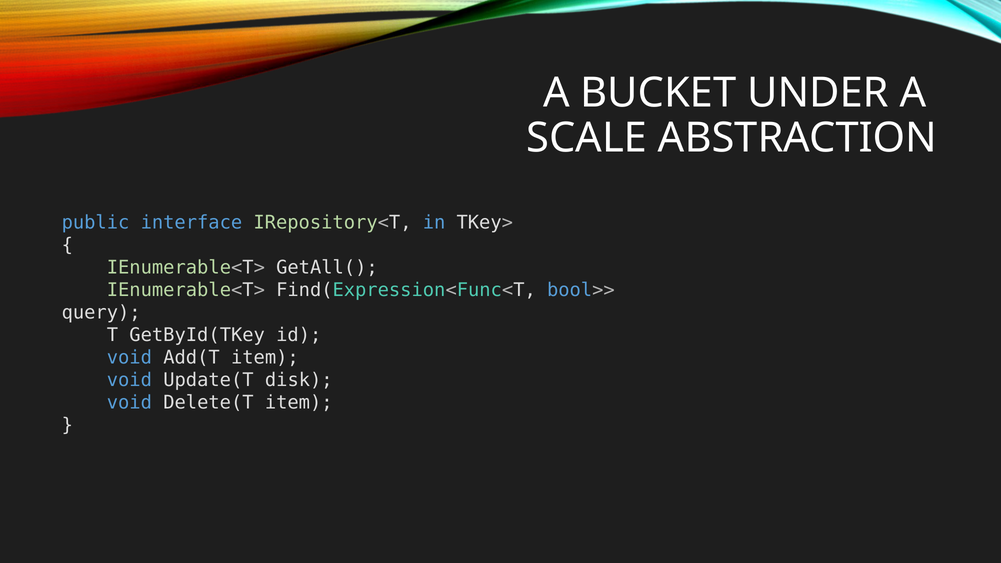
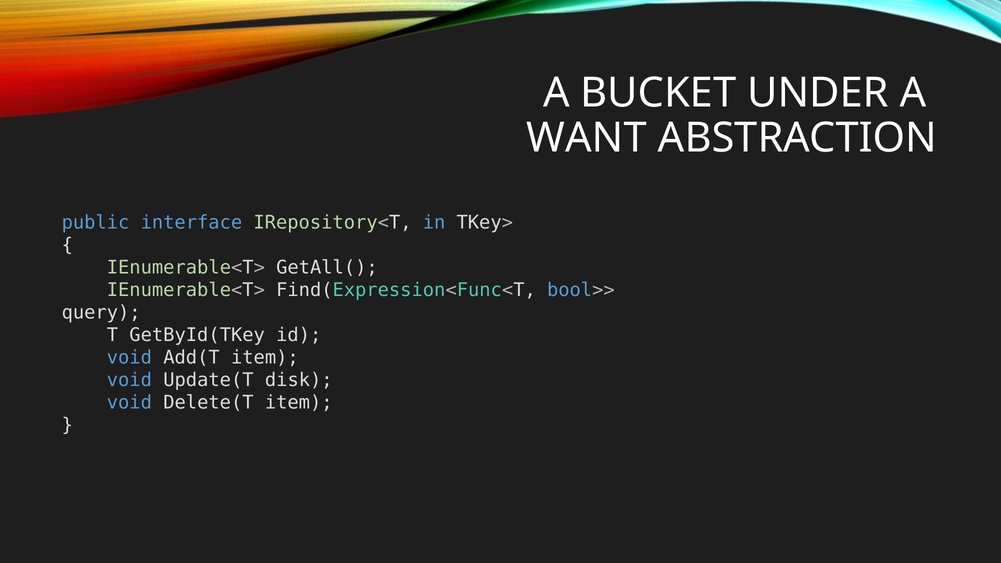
SCALE: SCALE -> WANT (587, 138)
